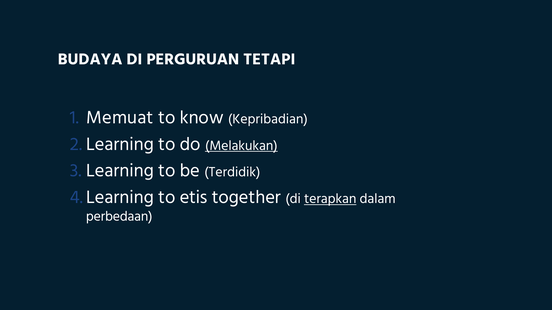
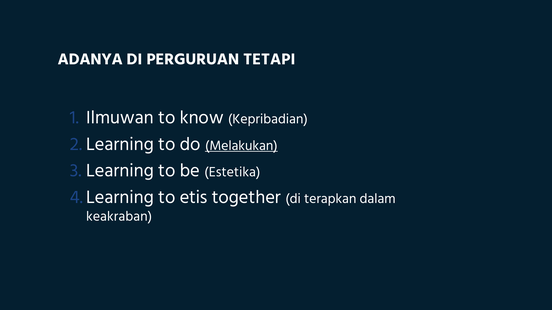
BUDAYA: BUDAYA -> ADANYA (90, 59)
Memuat: Memuat -> Ilmuwan (120, 117)
Terdidik: Terdidik -> Estetika (232, 172)
terapkan underline: present -> none (330, 199)
perbedaan: perbedaan -> keakraban (119, 217)
